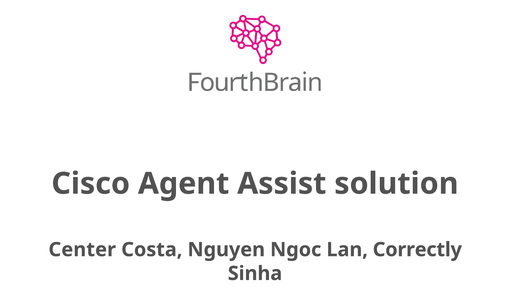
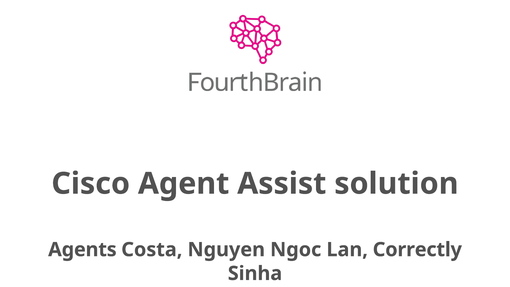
Center: Center -> Agents (82, 250)
